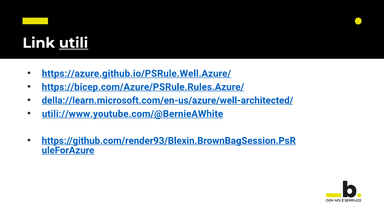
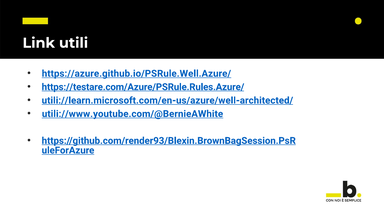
utili underline: present -> none (74, 43)
https://bicep.com/Azure/PSRule.Rules.Azure/: https://bicep.com/Azure/PSRule.Rules.Azure/ -> https://testare.com/Azure/PSRule.Rules.Azure/ (143, 87)
della://learn.microsoft.com/en-us/azure/well-architected/: della://learn.microsoft.com/en-us/azure/well-architected/ -> utili://learn.microsoft.com/en-us/azure/well-architected/ (167, 100)
